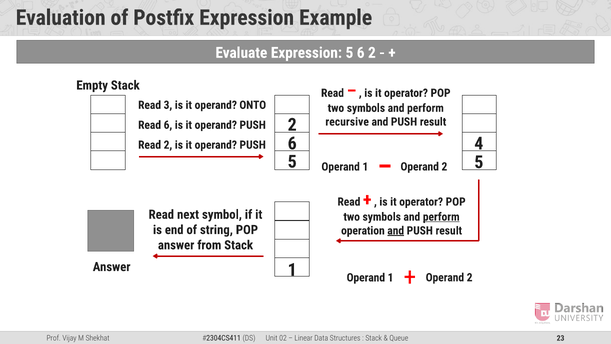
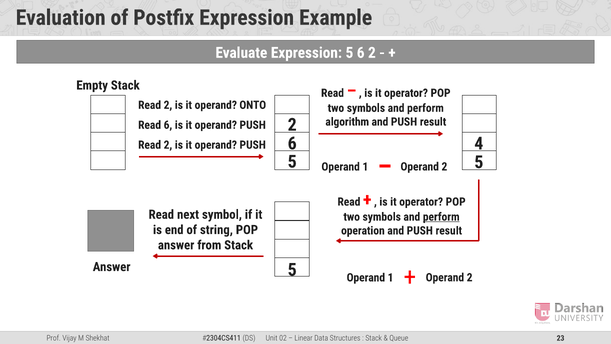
3: 3 -> 2 (168, 105)
recursive: recursive -> algorithm (347, 122)
and underline: present -> none (396, 230)
Answer 1: 1 -> 5 (292, 270)
